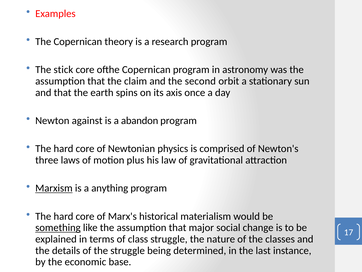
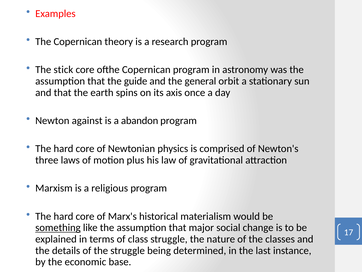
claim: claim -> guide (136, 81)
second: second -> general (200, 81)
Marxism underline: present -> none (54, 188)
anything: anything -> religious (110, 188)
